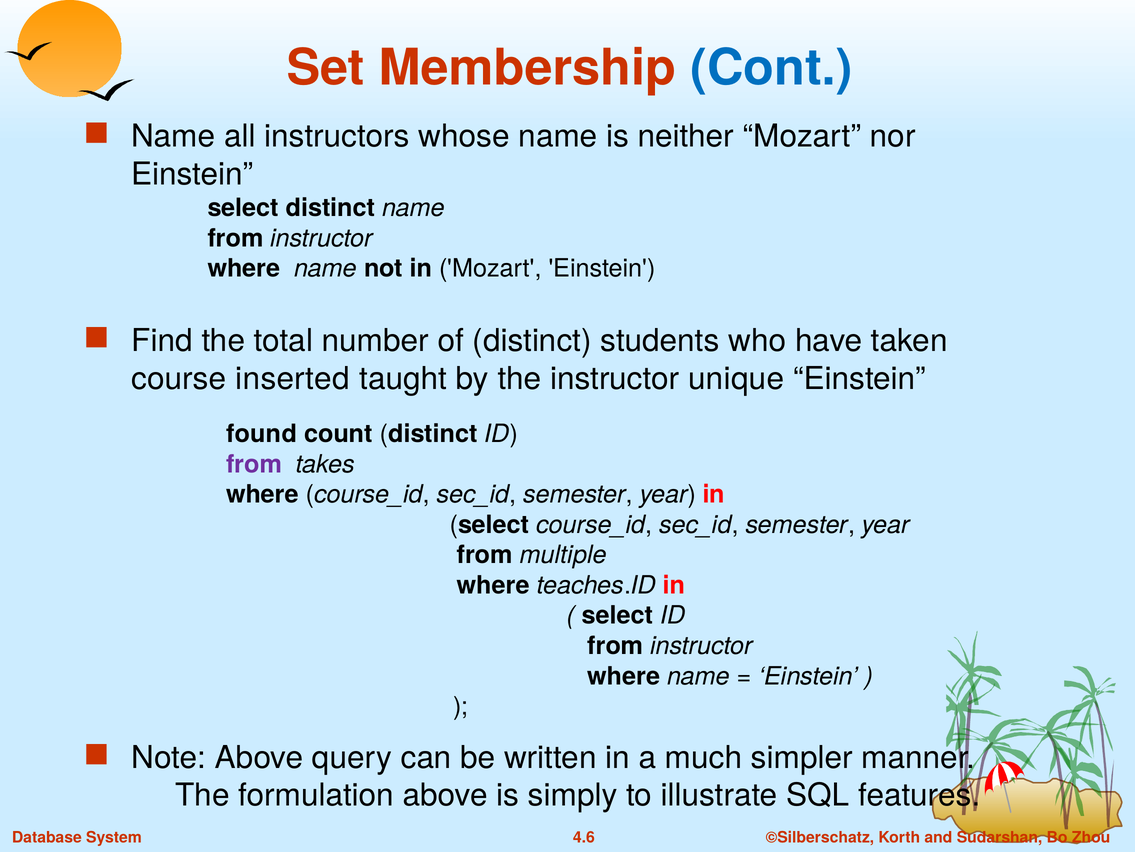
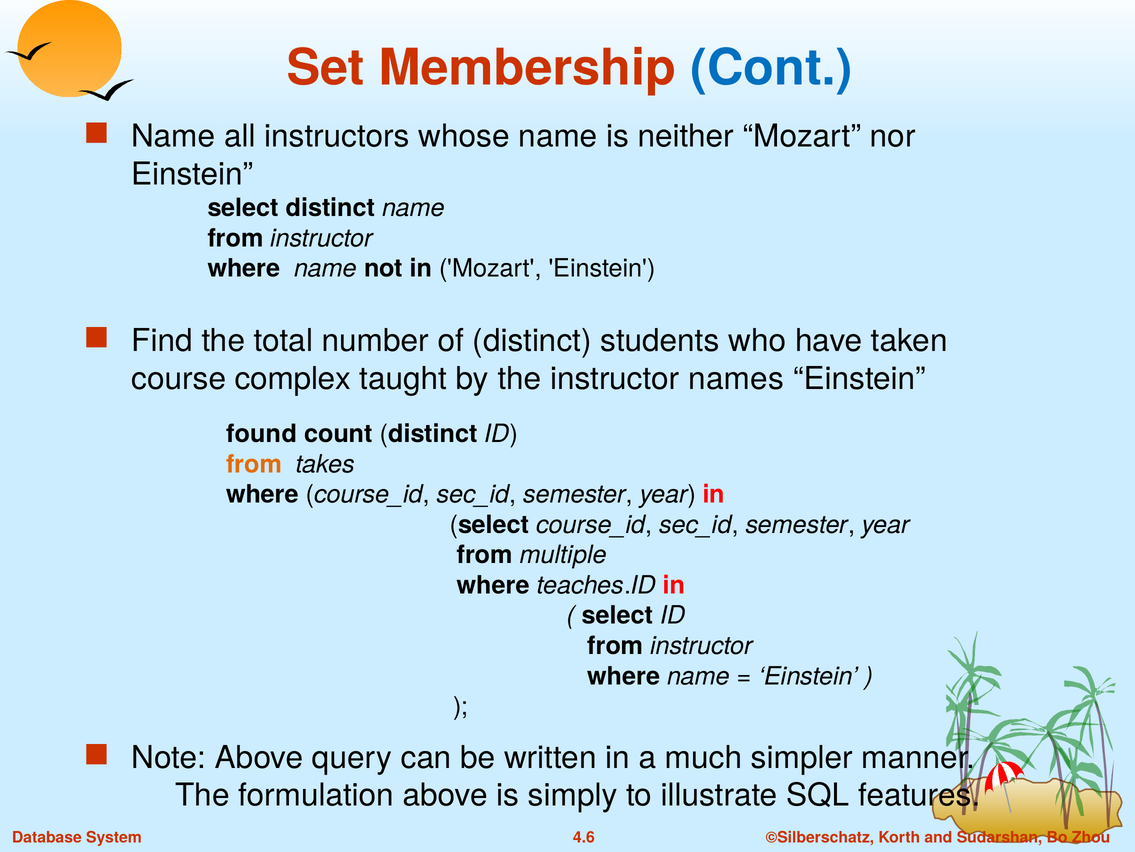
inserted: inserted -> complex (293, 378)
unique: unique -> names (736, 378)
from colour: purple -> orange (254, 464)
